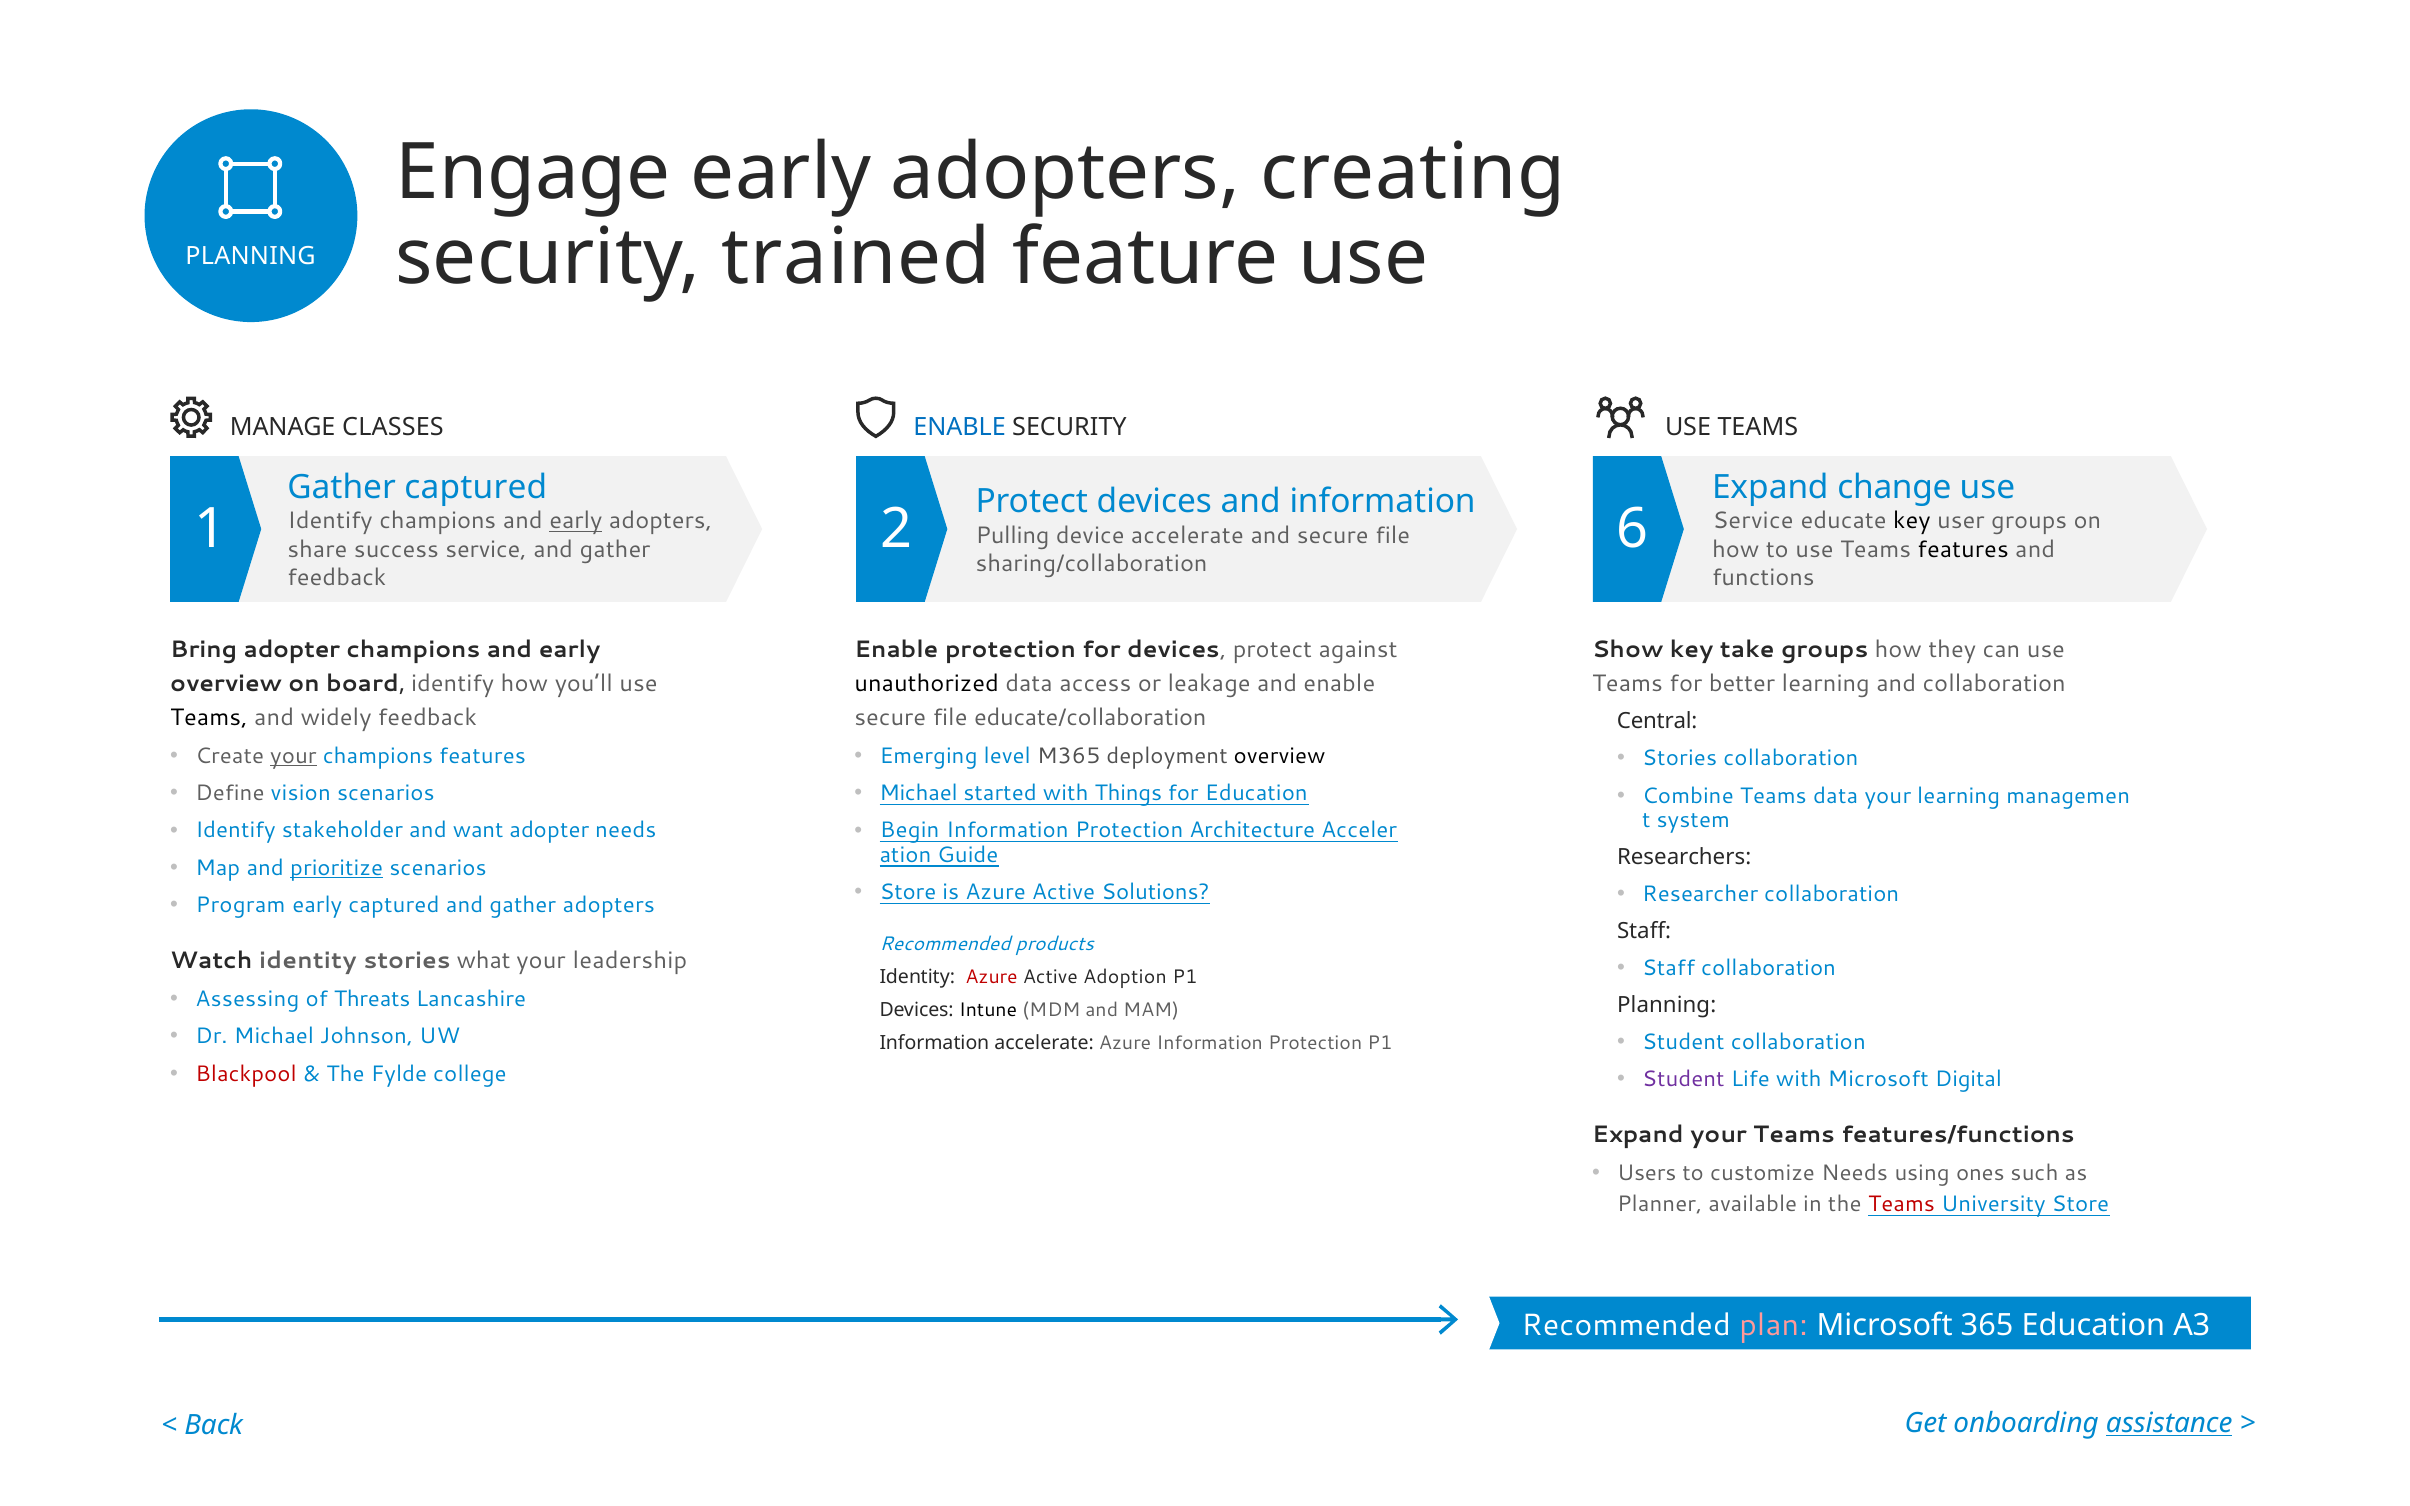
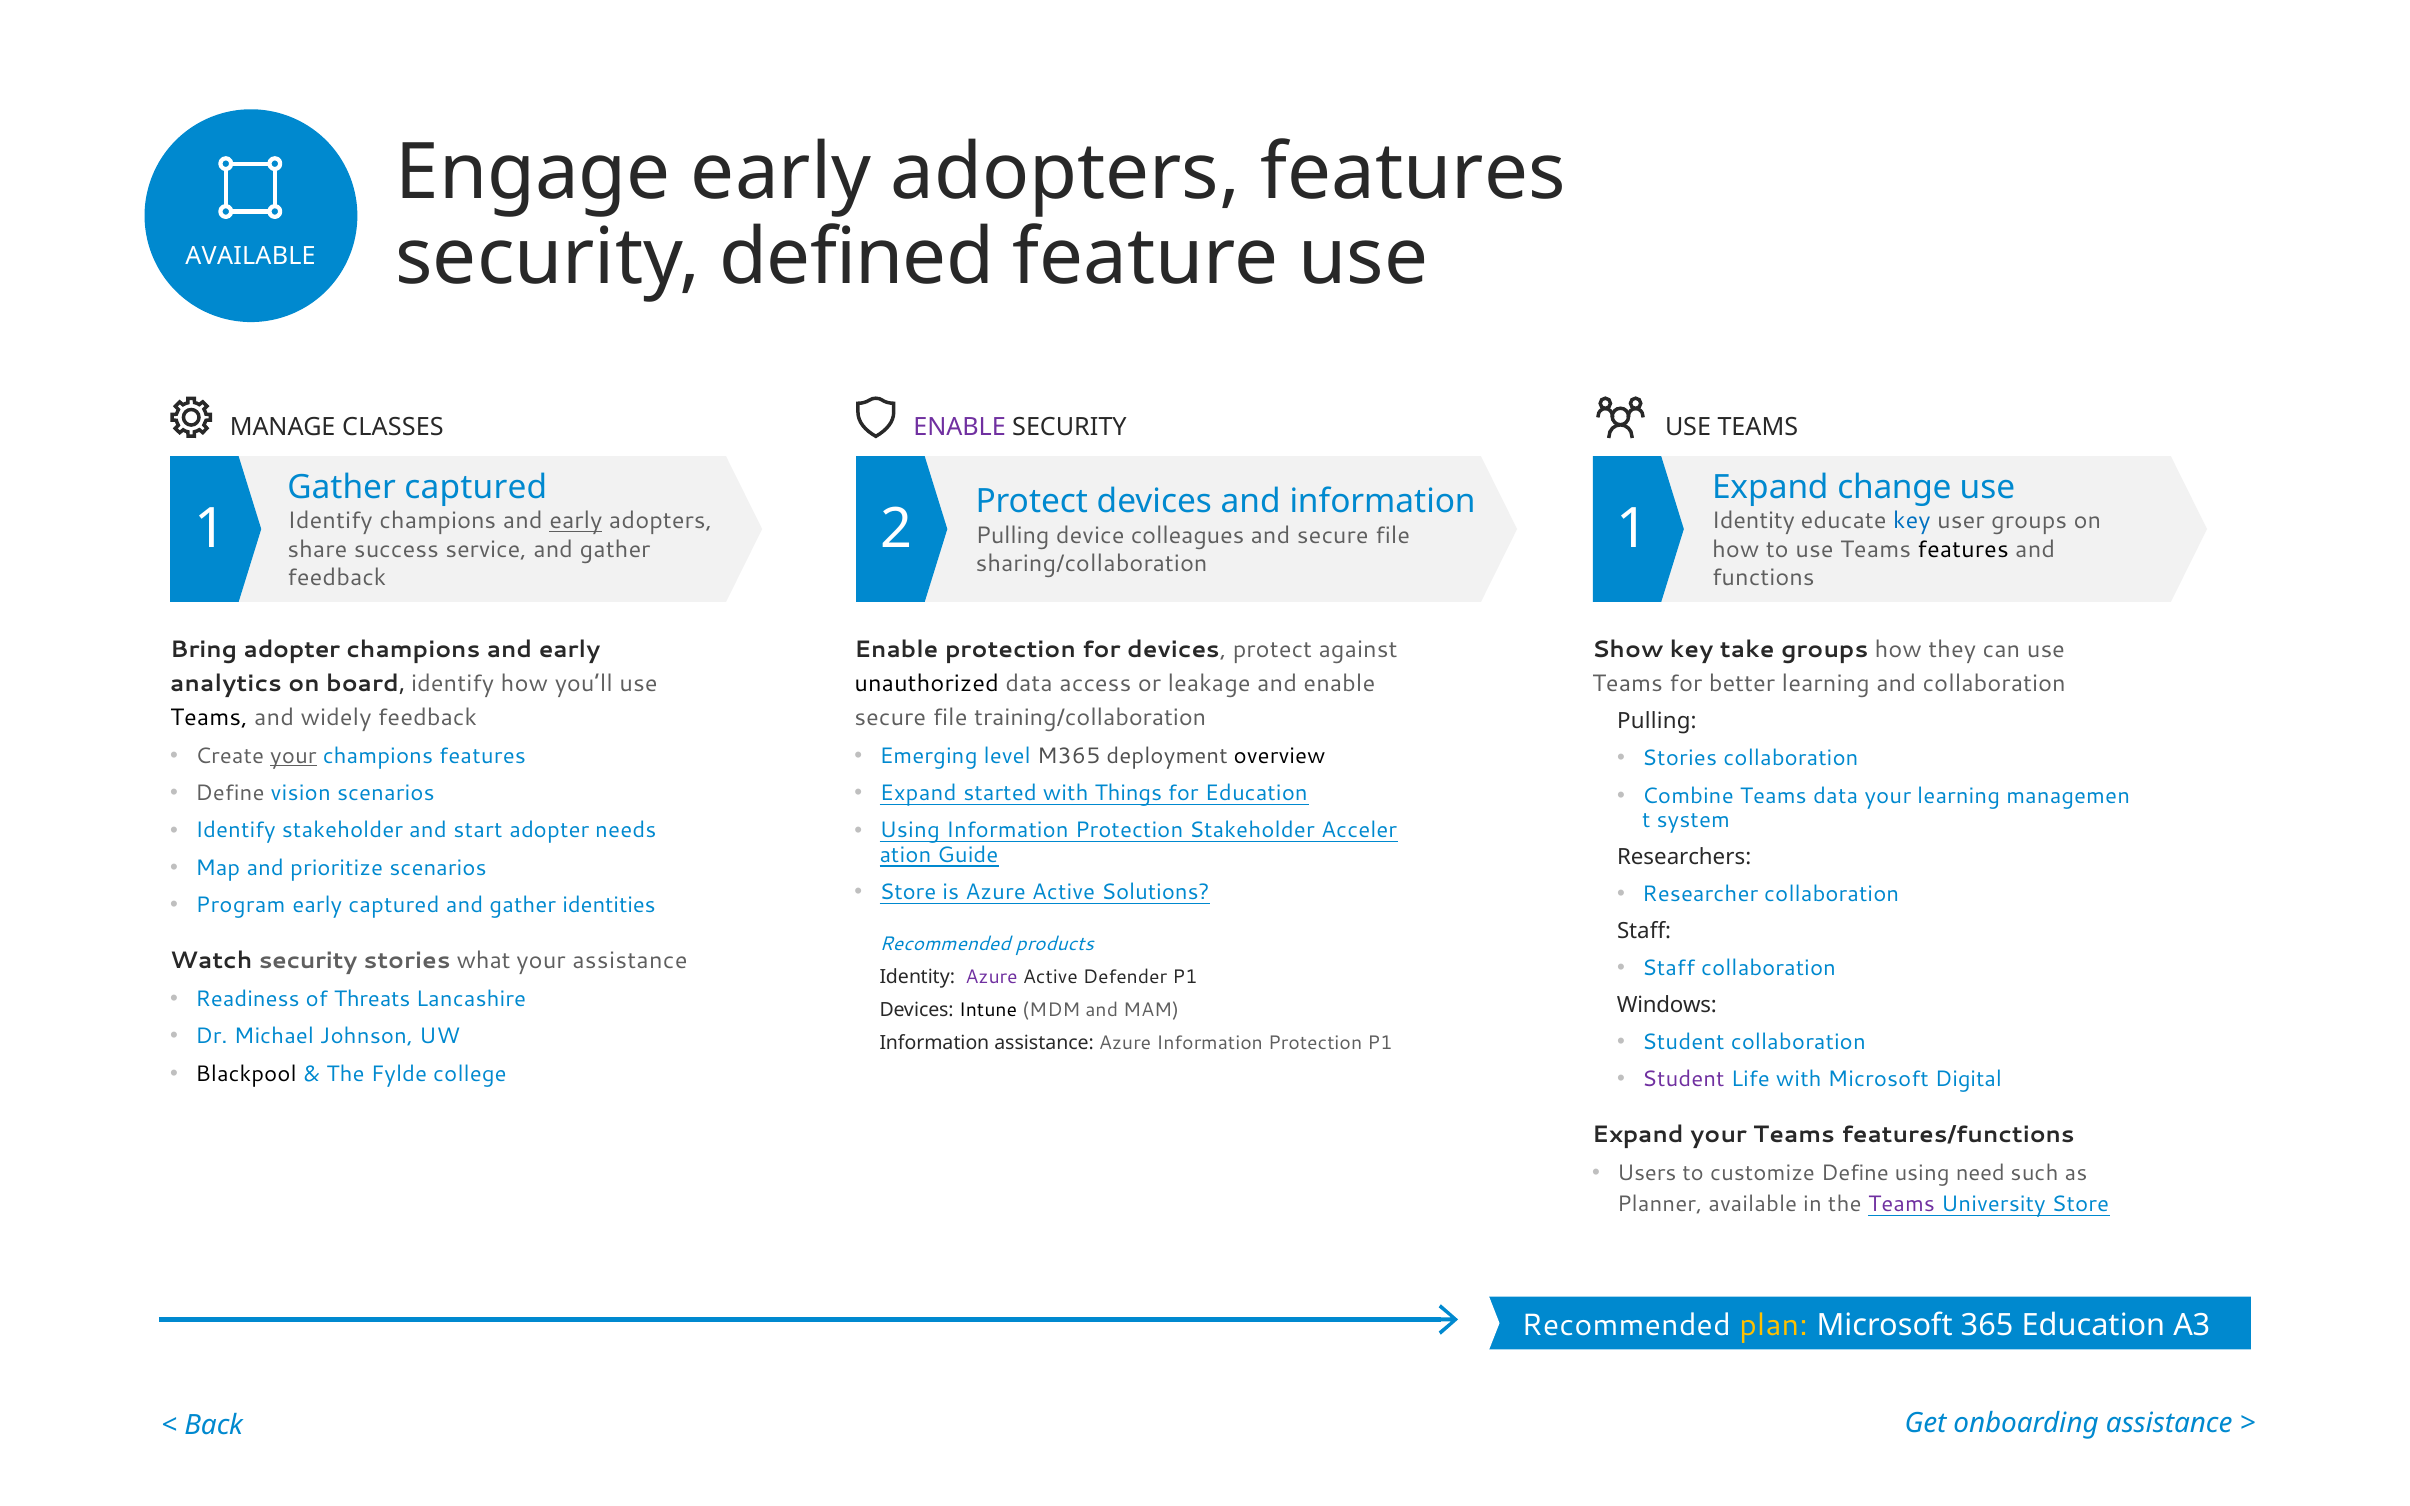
adopters creating: creating -> features (1413, 173)
trained: trained -> defined (857, 257)
PLANNING: PLANNING -> AVAILABLE (251, 256)
ENABLE colour: blue -> purple (960, 427)
Service: Service -> Identity (1753, 521)
key colour: black -> blue (1912, 521)
2 6: 6 -> 1 (1633, 529)
device accelerate: accelerate -> colleagues (1188, 535)
overview: overview -> analytics (226, 684)
educate/collaboration: educate/collaboration -> training/collaboration (1090, 718)
Central: Central -> Pulling (1657, 722)
Michael: Michael -> Expand (918, 793)
want: want -> start (478, 831)
Begin: Begin -> Using (910, 831)
Protection Architecture: Architecture -> Stakeholder (1252, 831)
prioritize underline: present -> none (337, 868)
gather adopters: adopters -> identities (609, 905)
Watch identity: identity -> security (308, 961)
your leadership: leadership -> assistance (630, 961)
Azure colour: red -> purple (991, 977)
Adoption: Adoption -> Defender (1125, 977)
Assessing: Assessing -> Readiness (247, 999)
Planning: Planning -> Windows (1667, 1005)
Information accelerate: accelerate -> assistance (1044, 1043)
Blackpool colour: red -> black (246, 1074)
customize Needs: Needs -> Define (1855, 1173)
ones: ones -> need (1980, 1173)
Teams colour: red -> purple (1902, 1205)
plan colour: pink -> yellow (1774, 1325)
assistance underline: present -> none (2169, 1424)
